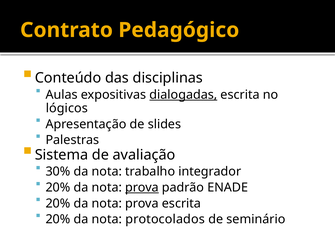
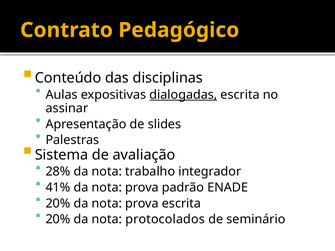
lógicos: lógicos -> assinar (67, 108)
30%: 30% -> 28% (58, 172)
20%: 20% -> 41% (58, 188)
prova underline: present -> none (142, 188)
